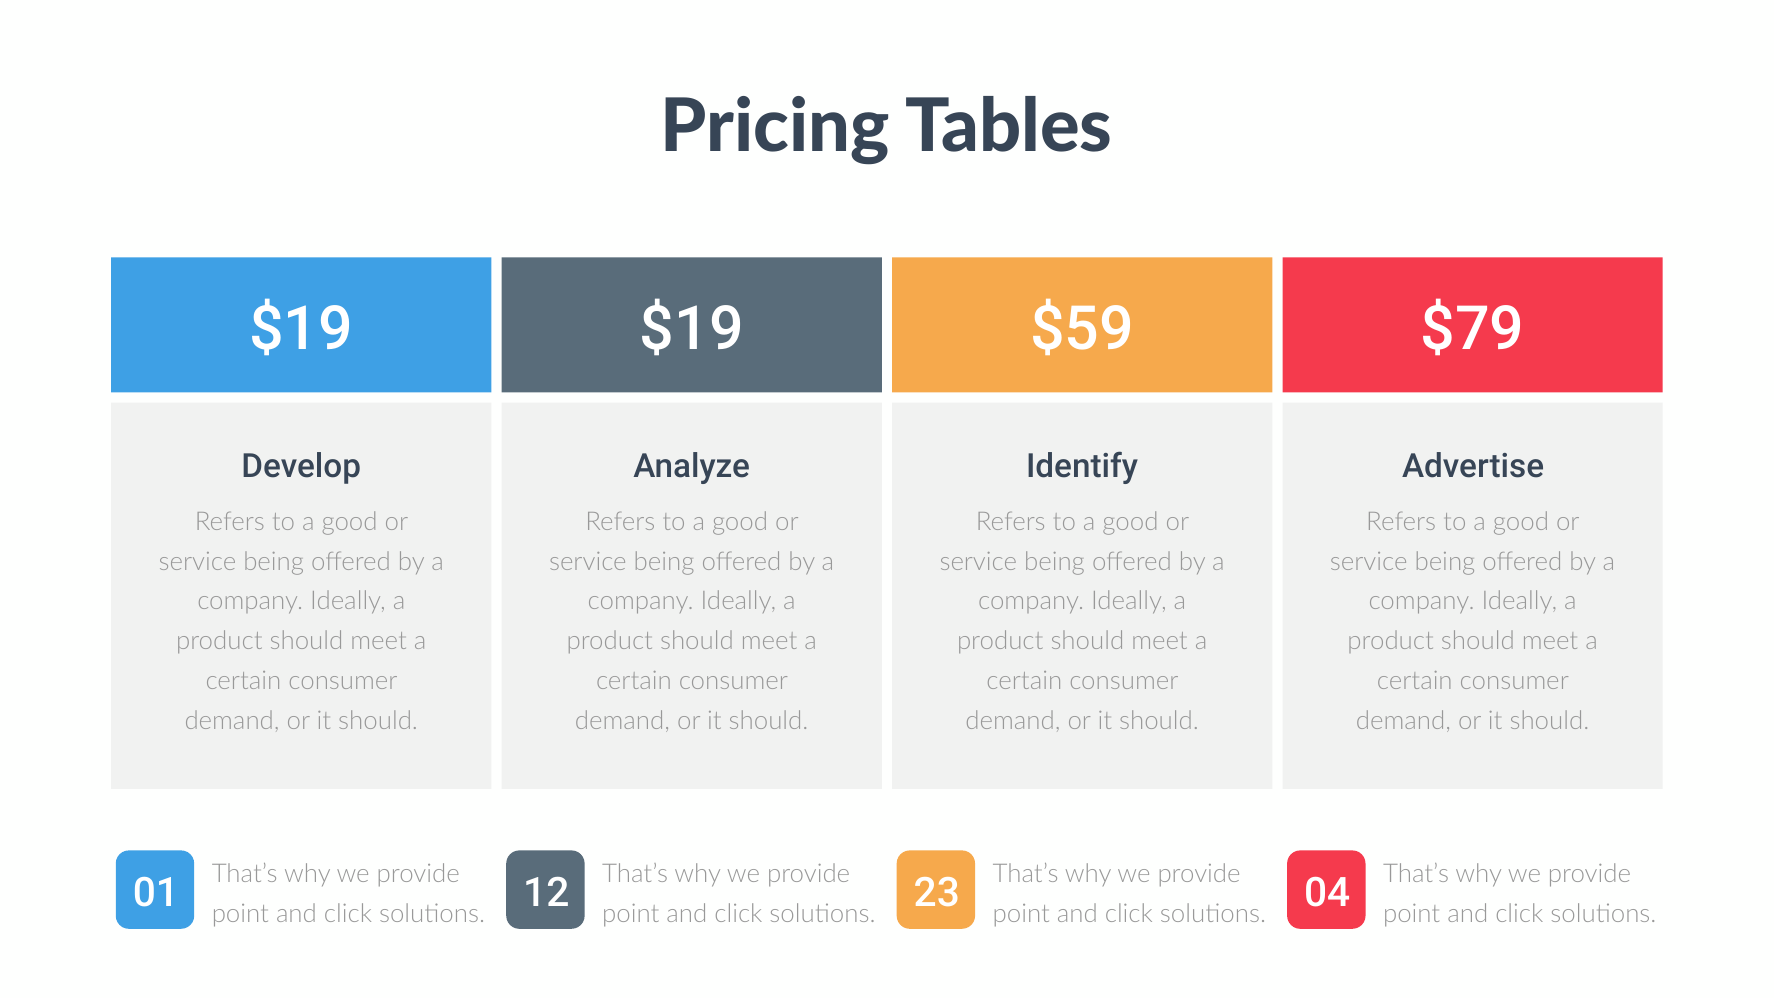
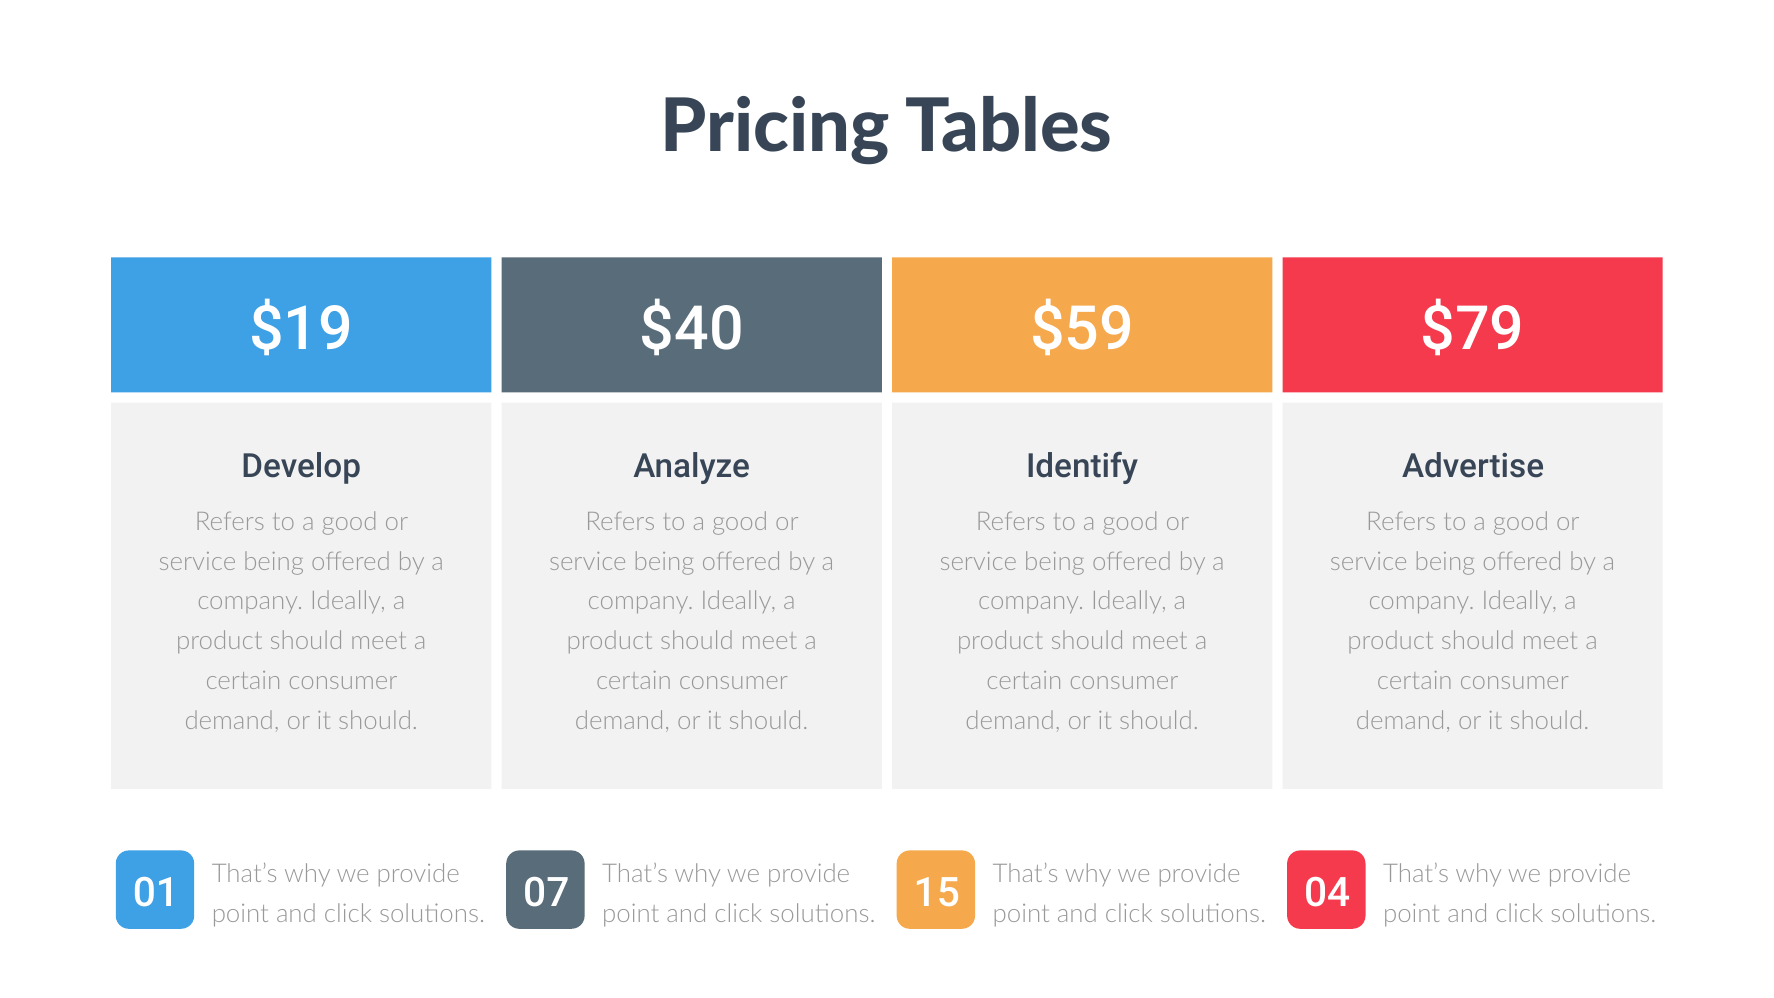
$19 $19: $19 -> $40 (692, 329)
12: 12 -> 07 (546, 893)
23: 23 -> 15 (937, 893)
